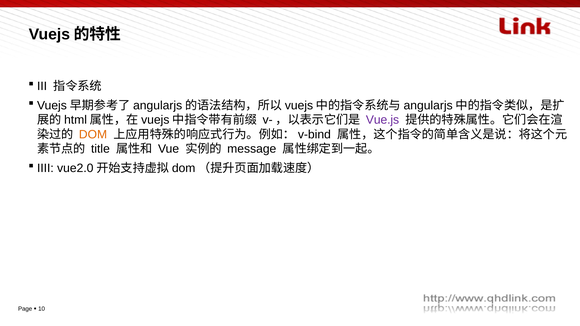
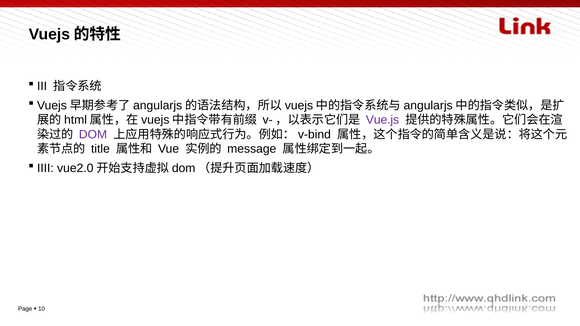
DOM colour: orange -> purple (93, 135)
